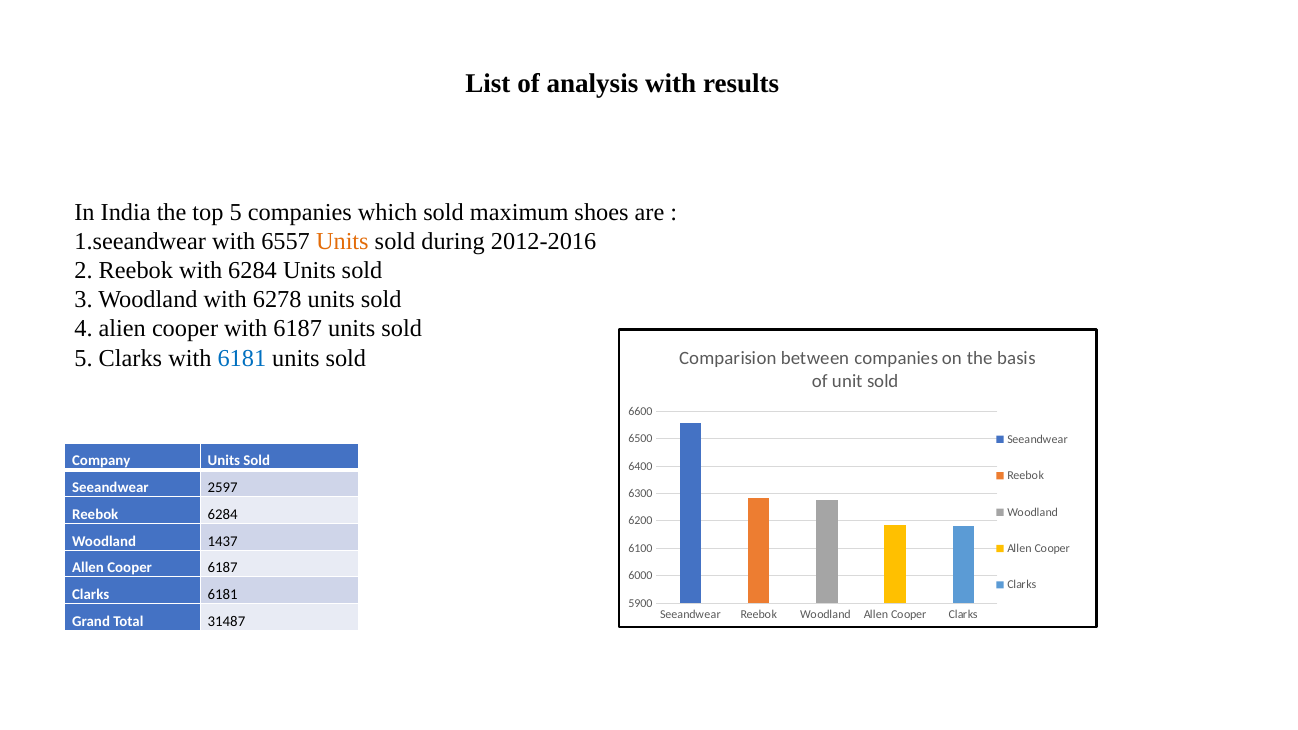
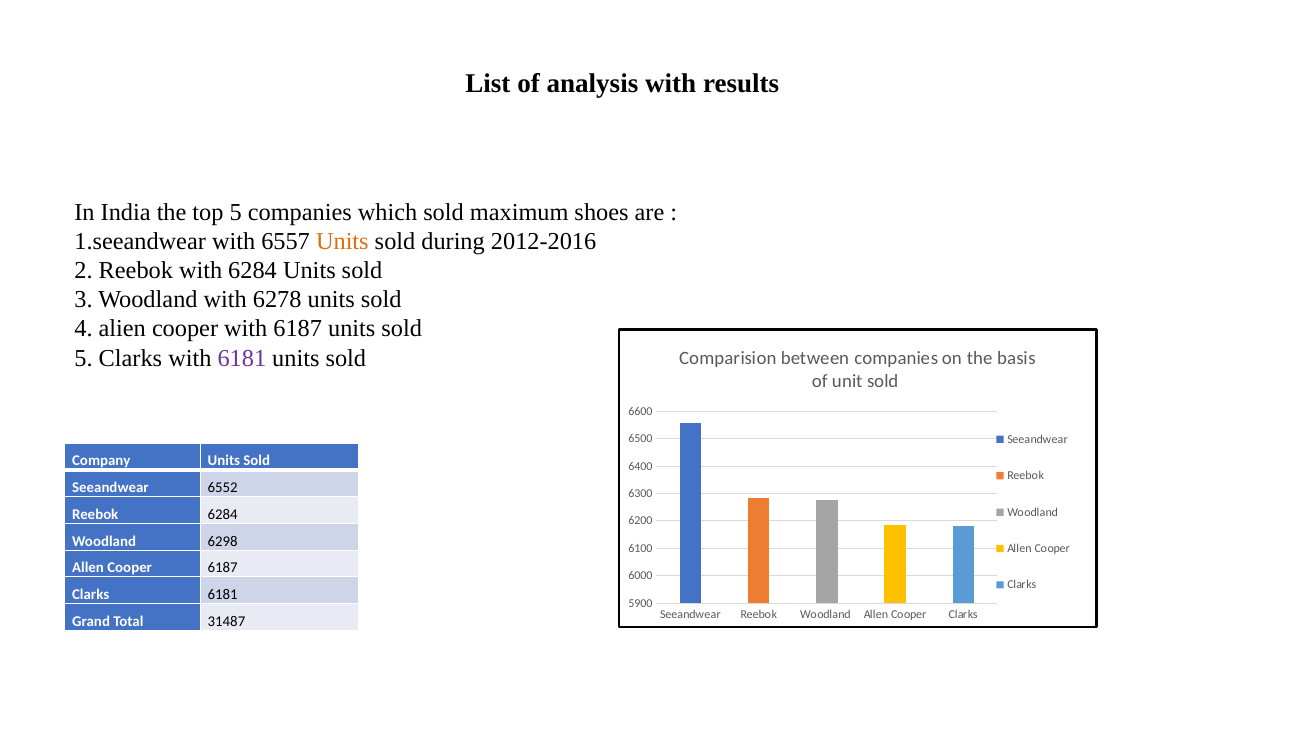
6181 colour: blue -> purple (242, 358)
2597: 2597 -> 6552 (223, 488)
1437: 1437 -> 6298 (223, 541)
